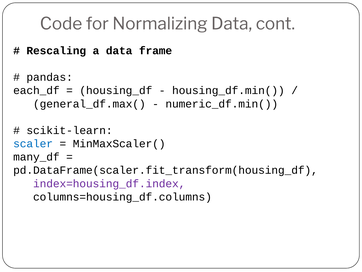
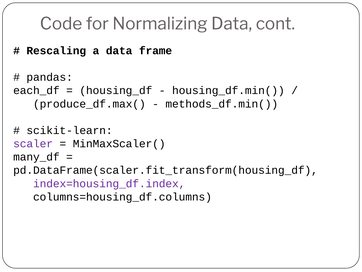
general_df.max(: general_df.max( -> produce_df.max( (89, 104)
numeric_df.min(: numeric_df.min( -> methods_df.min( (222, 104)
scaler colour: blue -> purple (33, 143)
